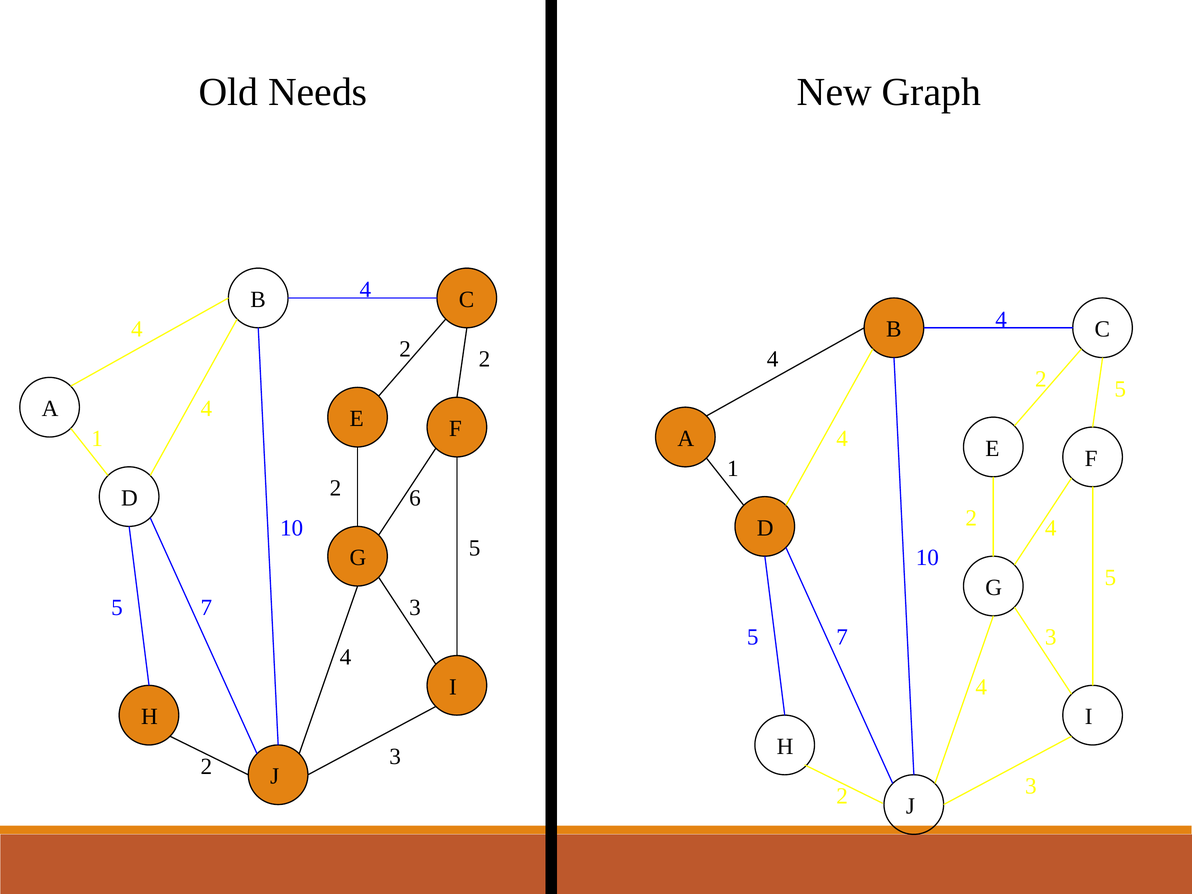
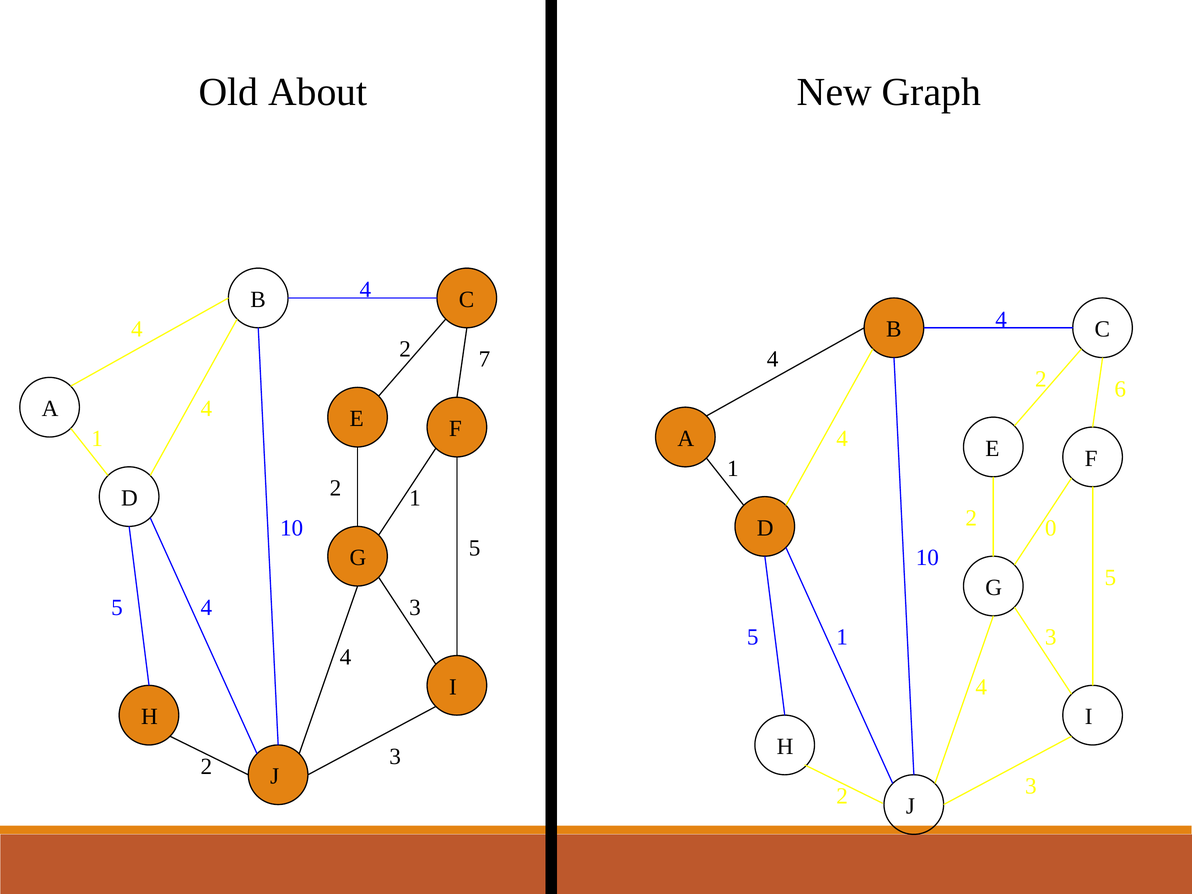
Needs: Needs -> About (318, 92)
2 2: 2 -> 7 (485, 359)
5: 5 -> 6 (1120, 389)
2 6: 6 -> 1 (415, 498)
2 4: 4 -> 0 (1051, 528)
7: 7 -> 4 (206, 607)
7: 7 -> 1 (842, 637)
